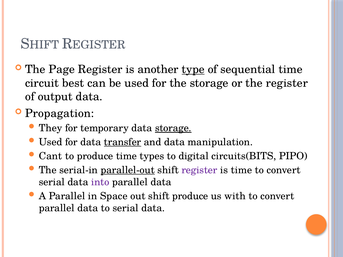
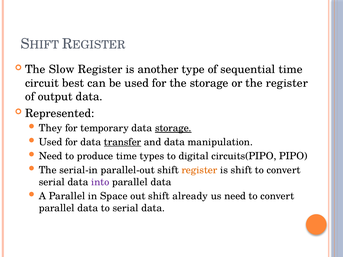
Page: Page -> Slow (62, 69)
type underline: present -> none (193, 69)
Propagation: Propagation -> Represented (60, 113)
Cant: Cant -> Need (51, 156)
circuits(BITS: circuits(BITS -> circuits(PIPO (244, 156)
parallel-out underline: present -> none (128, 170)
register colour: purple -> orange (199, 170)
is time: time -> shift (241, 170)
shift produce: produce -> already (190, 196)
us with: with -> need (235, 196)
